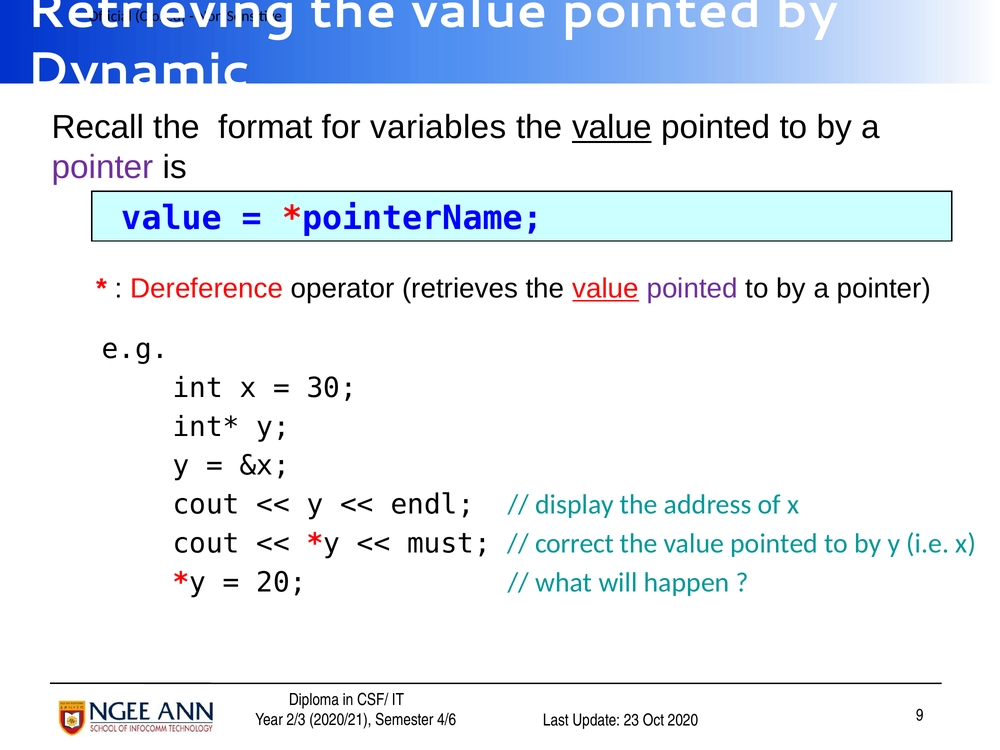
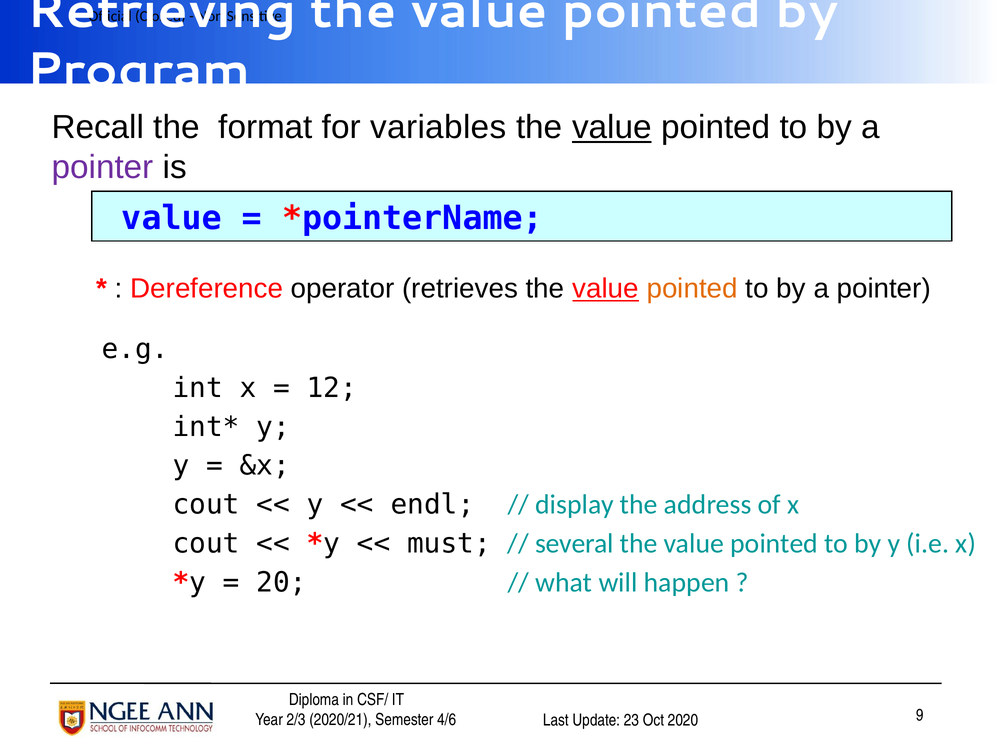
Dynamic: Dynamic -> Program (138, 71)
pointed colour: purple -> orange (692, 289)
30: 30 -> 12 (332, 388)
correct: correct -> several (574, 544)
